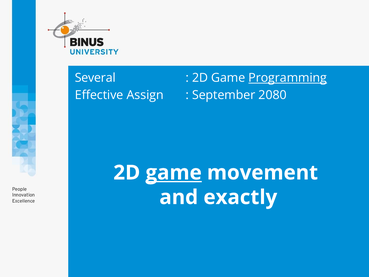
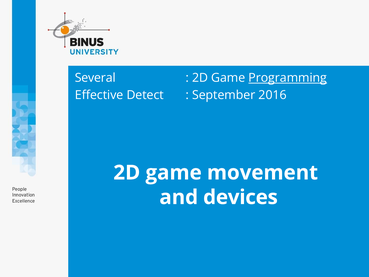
Assign: Assign -> Detect (145, 95)
2080: 2080 -> 2016 (273, 95)
game underline: present -> none (174, 173)
exactly: exactly -> devices (240, 197)
